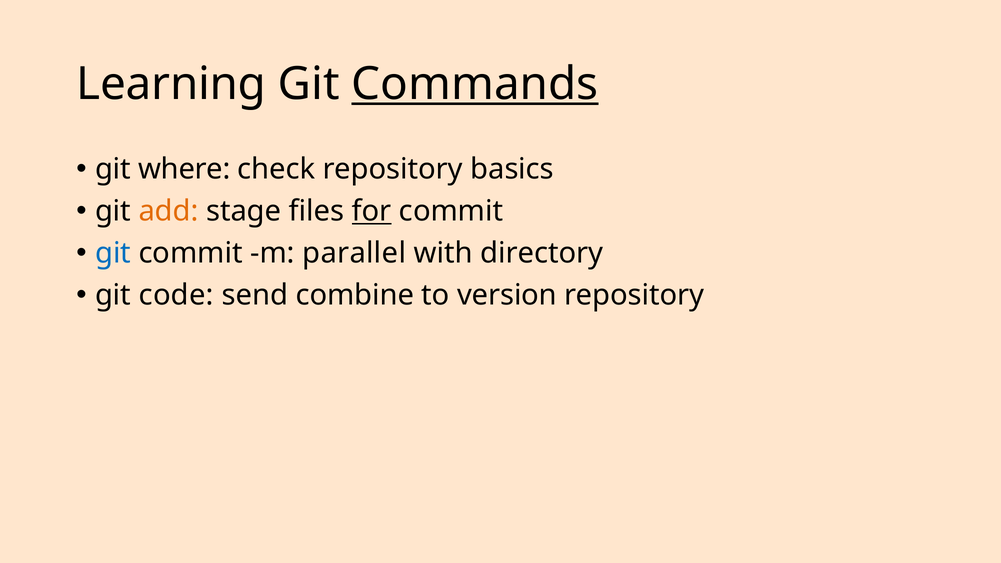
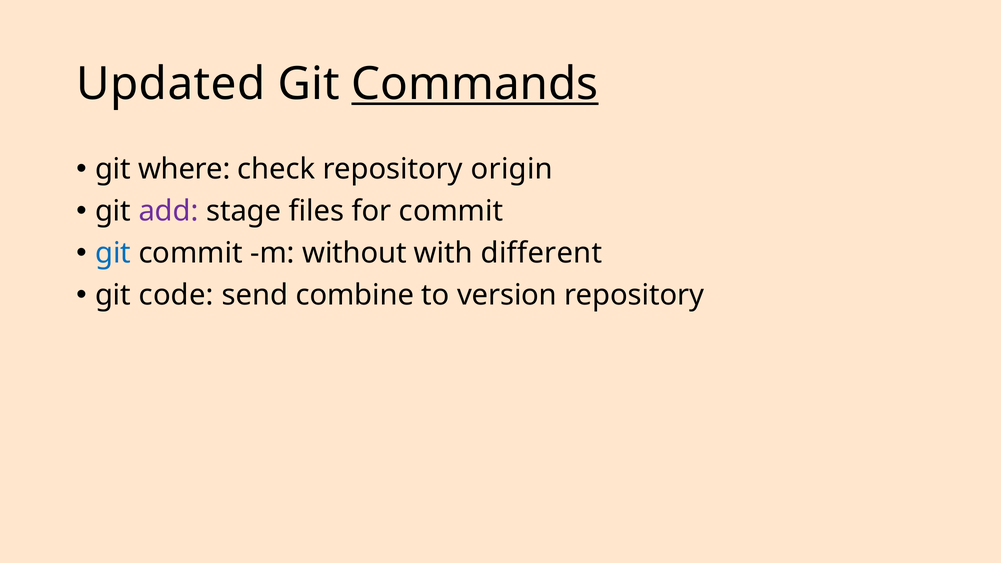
Learning: Learning -> Updated (171, 84)
basics: basics -> origin (512, 169)
add colour: orange -> purple (169, 211)
for underline: present -> none (372, 211)
parallel: parallel -> without (354, 253)
directory: directory -> different (542, 253)
